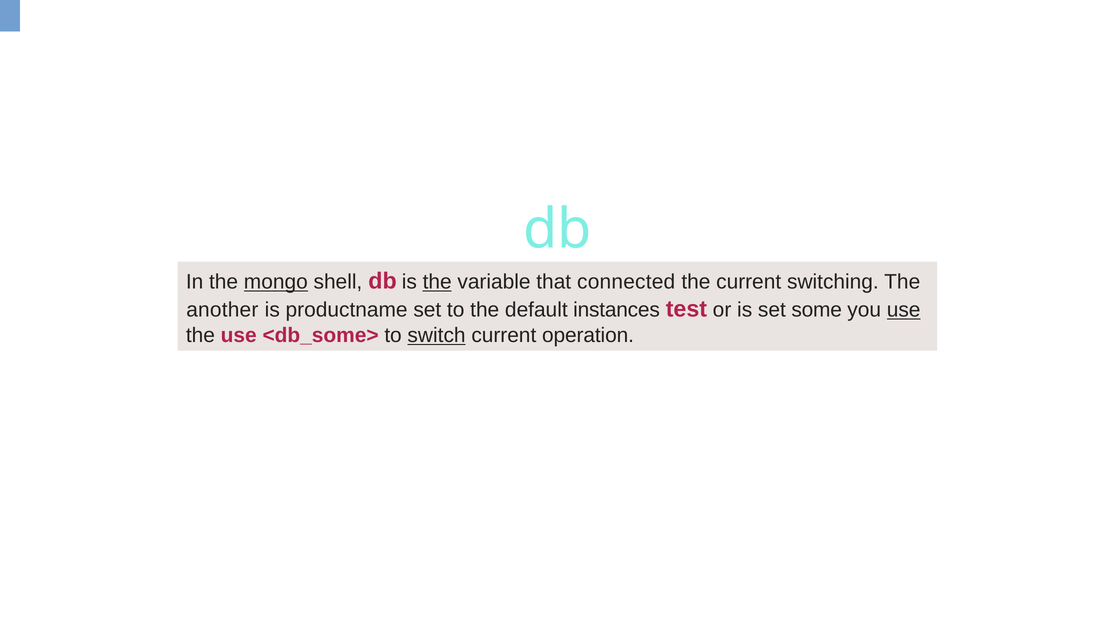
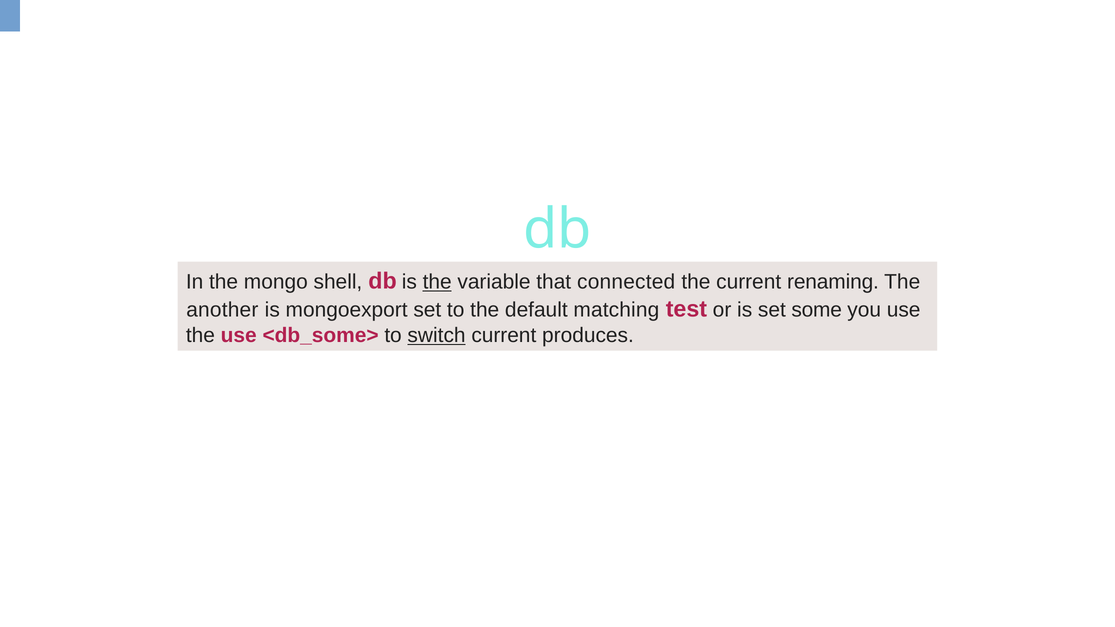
mongo underline: present -> none (276, 282)
switching: switching -> renaming (833, 282)
productname: productname -> mongoexport (347, 310)
instances: instances -> matching (616, 310)
use underline: present -> none (904, 310)
operation: operation -> produces (588, 336)
